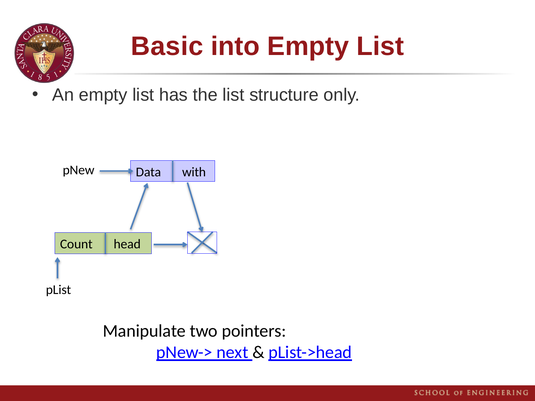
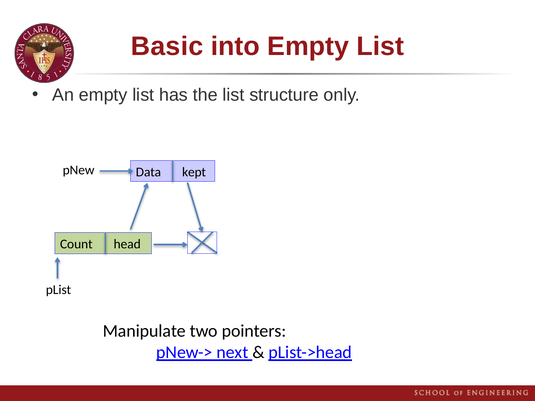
with: with -> kept (194, 172)
